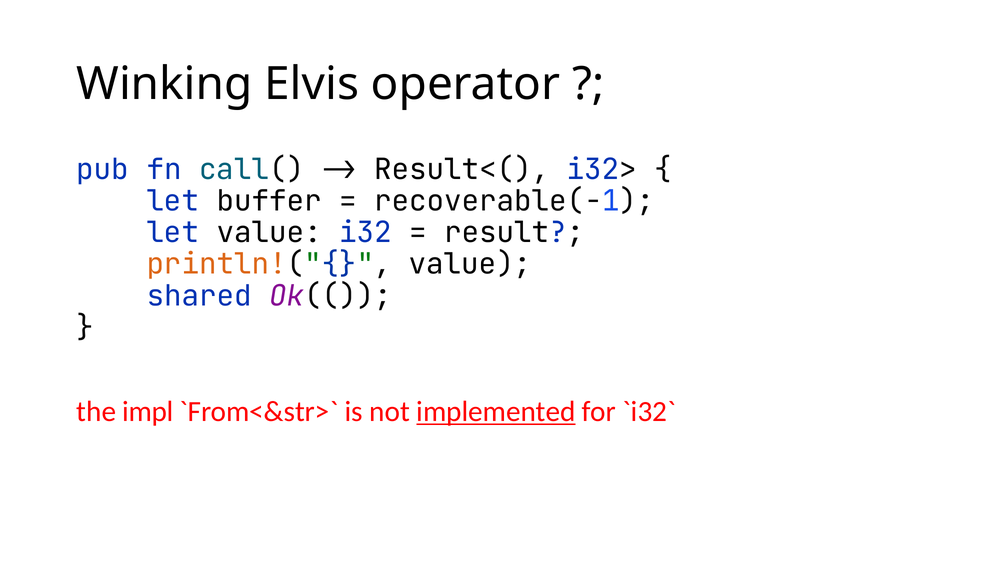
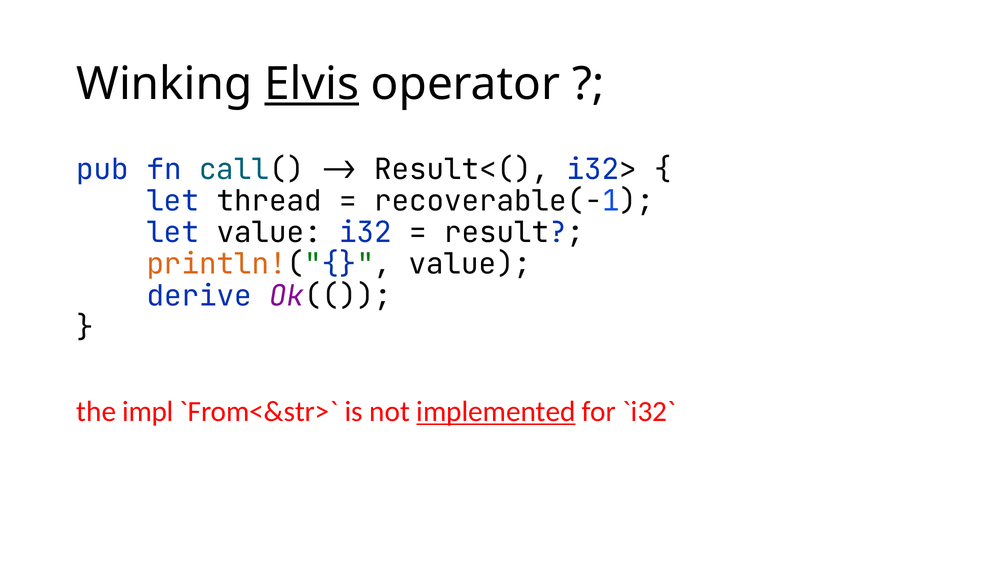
Elvis underline: none -> present (312, 84)
buffer: buffer -> thread (269, 201)
shared: shared -> derive (199, 296)
